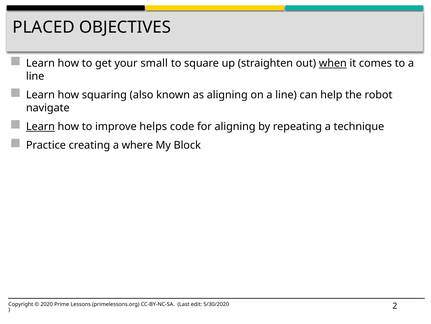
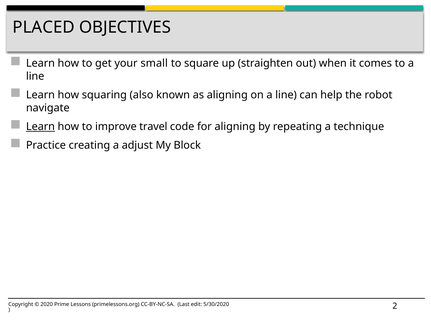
when underline: present -> none (333, 63)
helps: helps -> travel (153, 126)
where: where -> adjust (137, 145)
